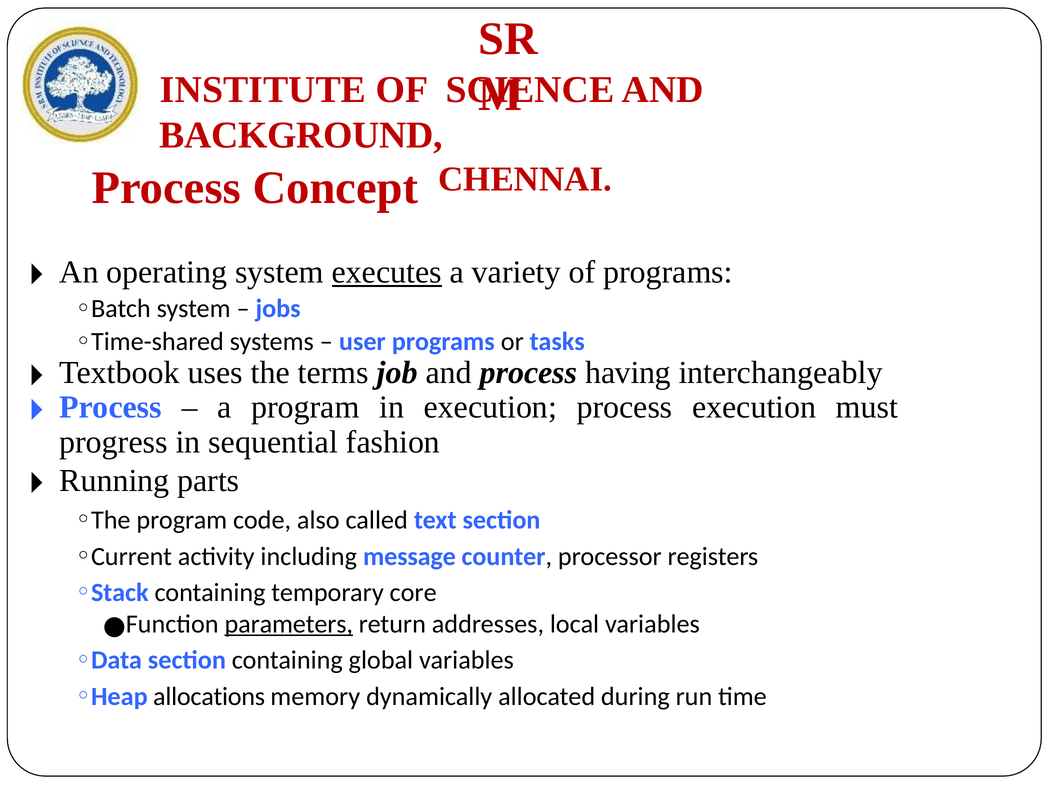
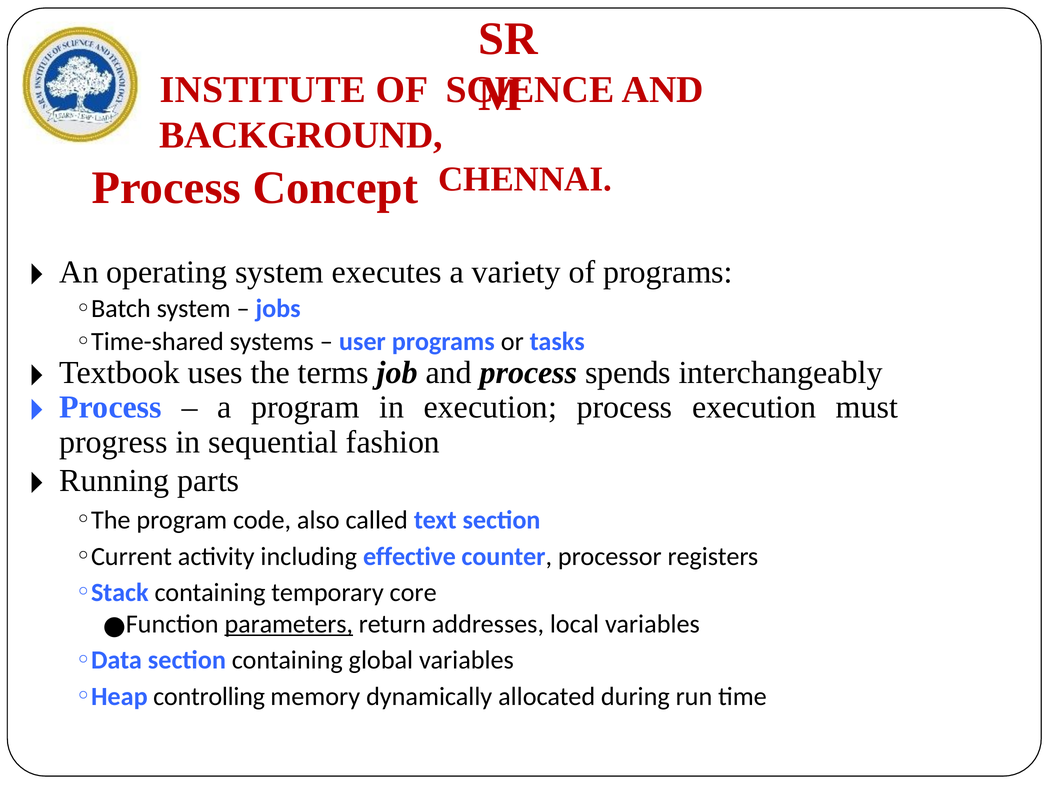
executes underline: present -> none (387, 272)
having: having -> spends (628, 373)
message: message -> effective (409, 556)
allocations: allocations -> controlling (209, 696)
